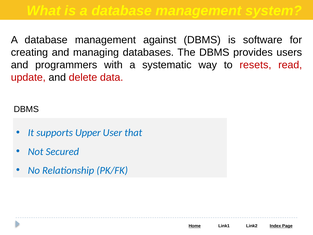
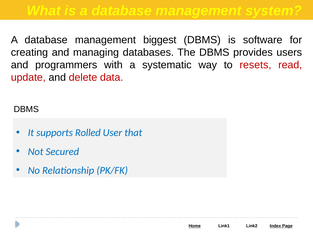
against: against -> biggest (160, 40)
Upper: Upper -> Rolled (88, 133)
